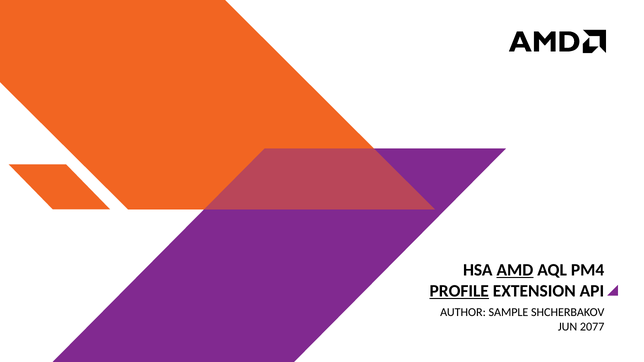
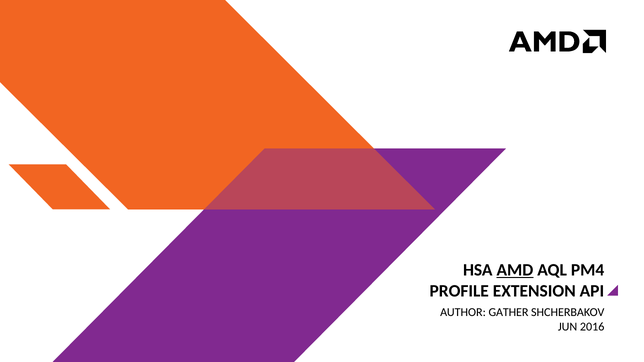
PROFILE underline: present -> none (459, 291)
SAMPLE: SAMPLE -> GATHER (509, 312)
2077: 2077 -> 2016 (592, 327)
